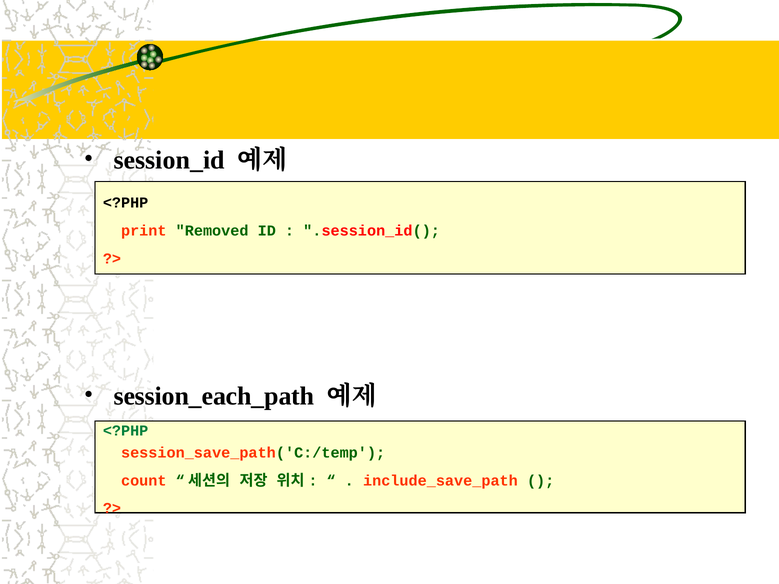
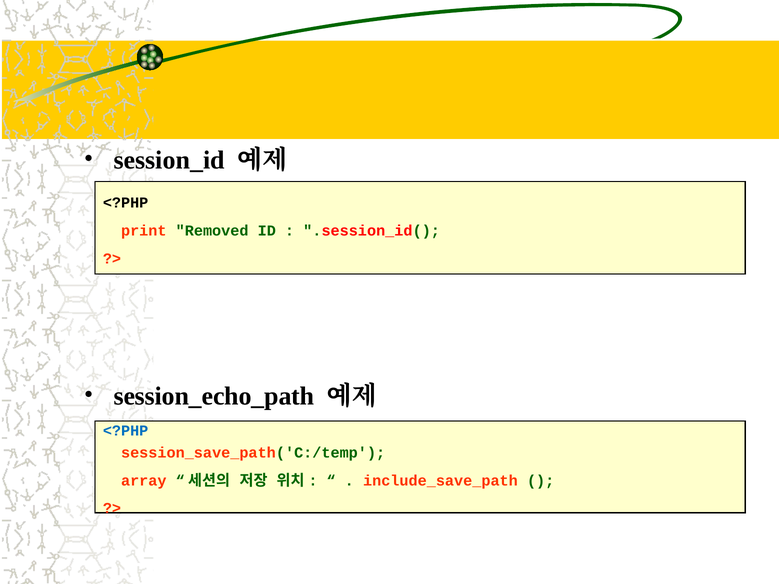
session_each_path: session_each_path -> session_echo_path (214, 396)
<?PHP colour: green -> blue (126, 431)
count: count -> array (144, 481)
